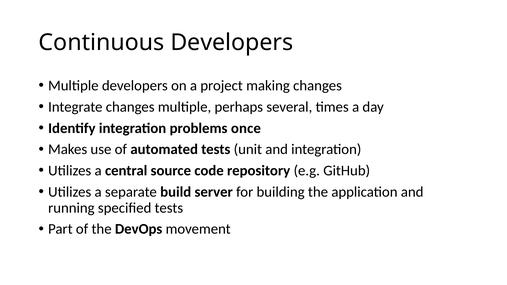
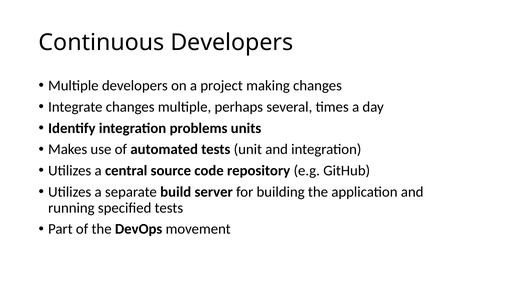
once: once -> units (246, 128)
